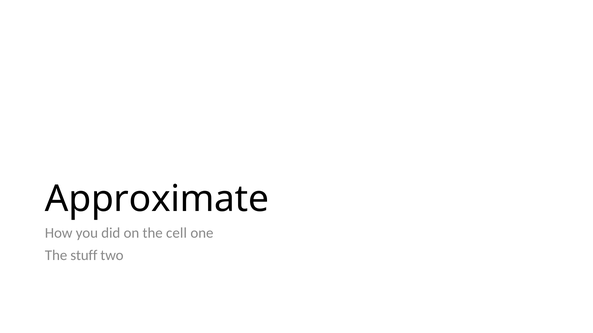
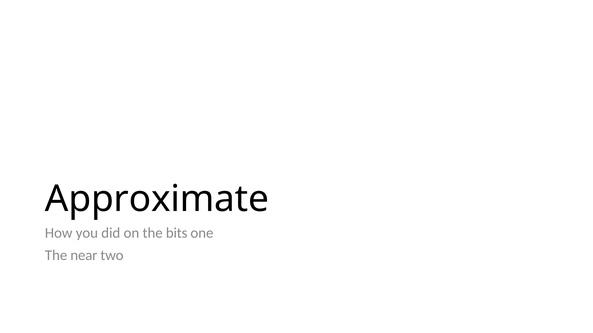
cell: cell -> bits (177, 233)
stuff: stuff -> near (84, 256)
